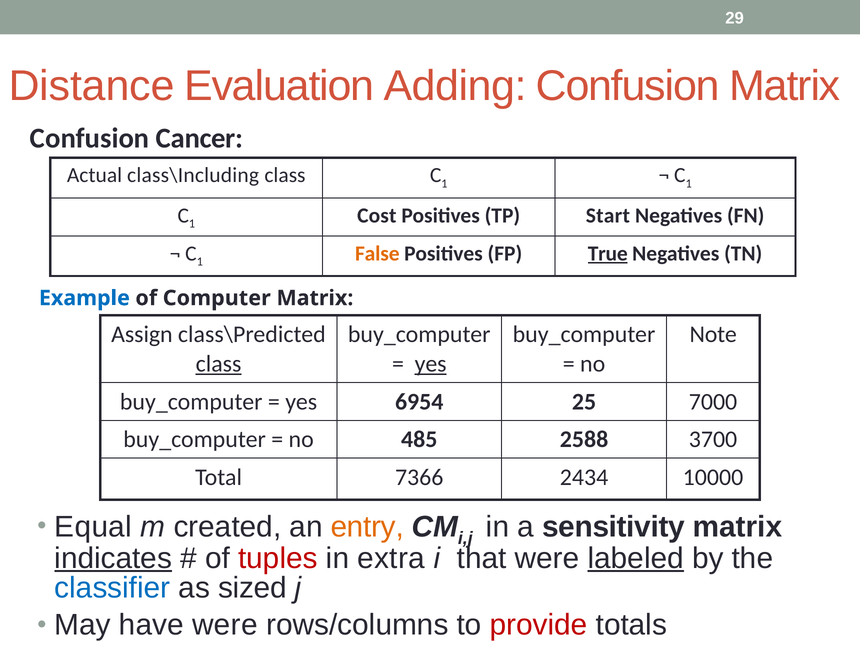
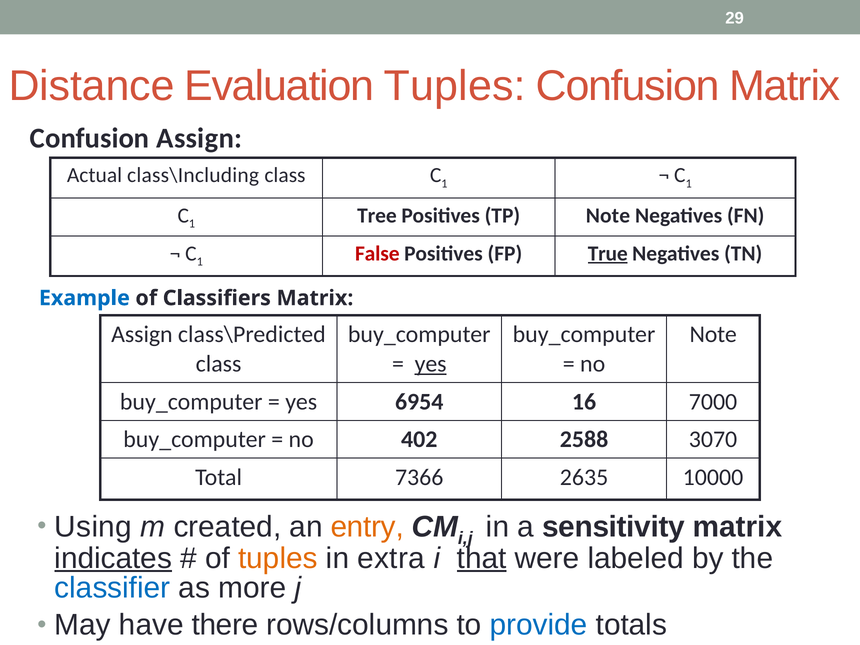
Evaluation Adding: Adding -> Tuples (455, 86)
Confusion Cancer: Cancer -> Assign (199, 138)
Cost: Cost -> Tree (377, 216)
TP Start: Start -> Note (608, 216)
False colour: orange -> red (377, 253)
Computer: Computer -> Classifiers (217, 298)
class underline: present -> none (219, 364)
25: 25 -> 16 (584, 402)
485: 485 -> 402 (419, 440)
3700: 3700 -> 3070 (713, 440)
2434: 2434 -> 2635 (584, 477)
Equal: Equal -> Using (93, 527)
tuples colour: red -> orange (278, 558)
that underline: none -> present (482, 558)
labeled underline: present -> none (636, 558)
sized: sized -> more (252, 588)
have were: were -> there (225, 625)
provide colour: red -> blue (539, 625)
